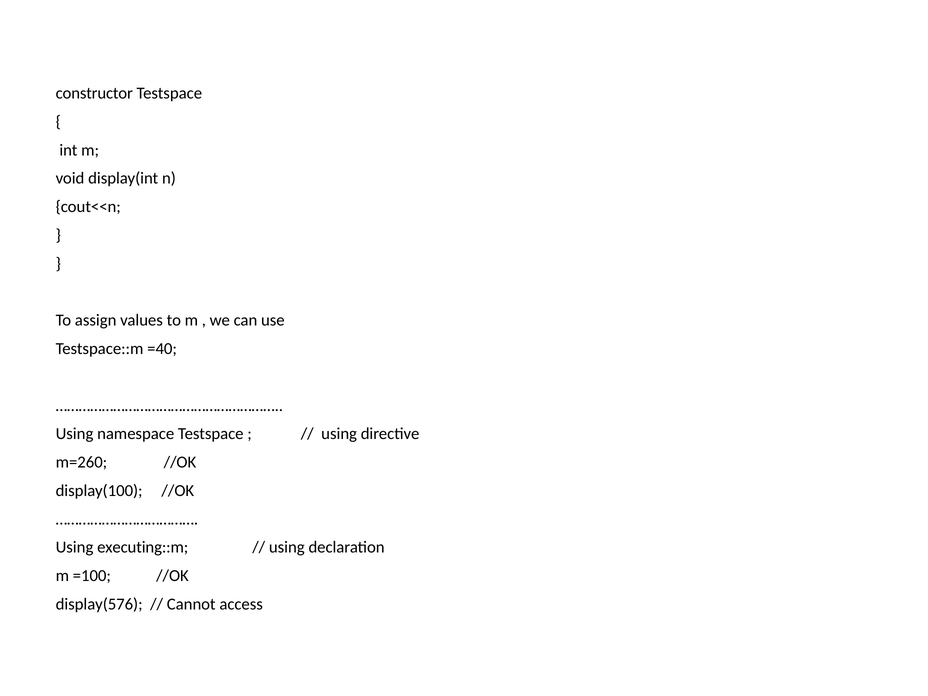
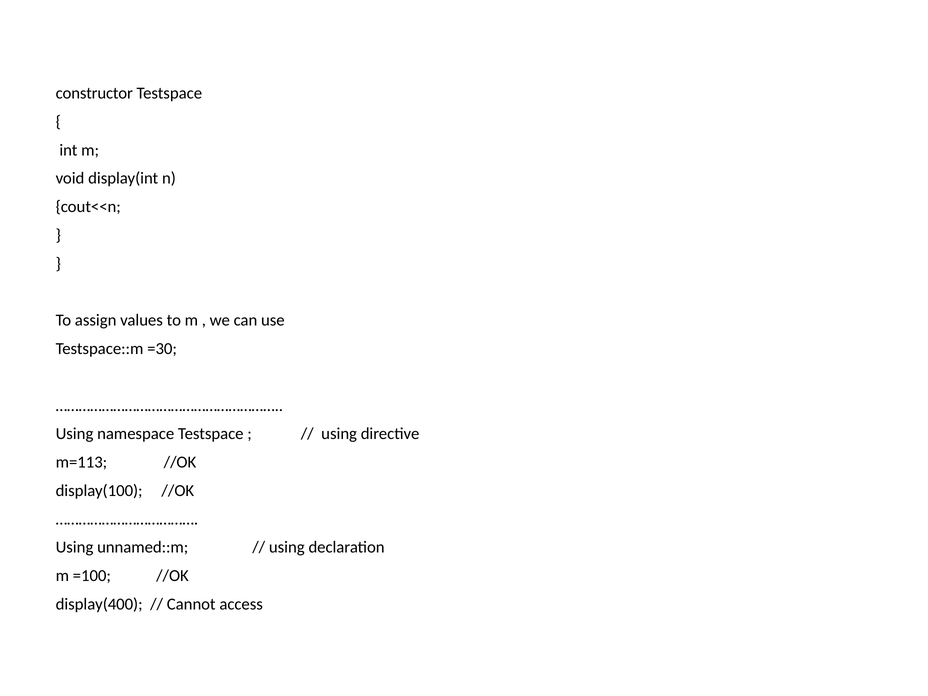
=40: =40 -> =30 (162, 349)
m=260: m=260 -> m=113 (81, 462)
executing::m: executing::m -> unnamed::m (143, 547)
display(576: display(576 -> display(400 (99, 604)
